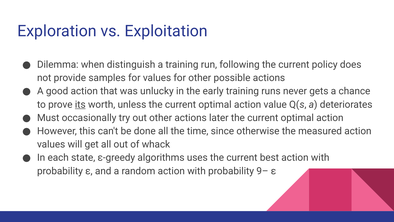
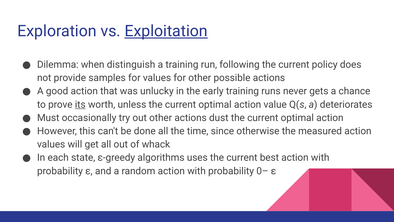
Exploitation underline: none -> present (166, 31)
later: later -> dust (219, 118)
9–: 9– -> 0– (262, 171)
